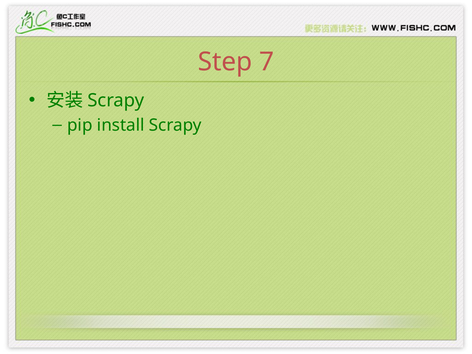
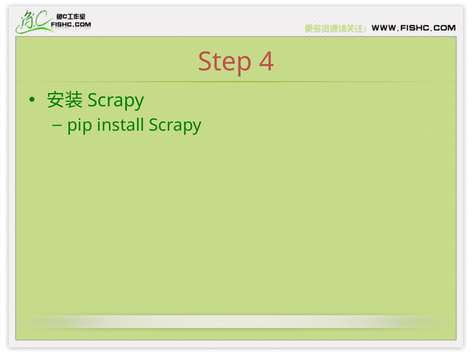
7: 7 -> 4 (267, 62)
